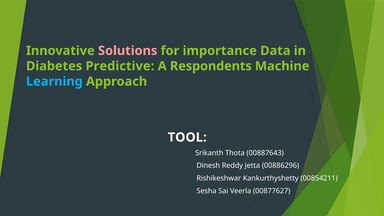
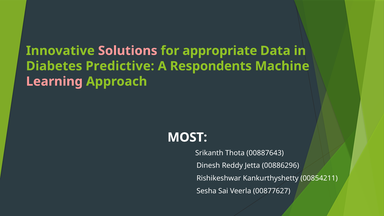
importance: importance -> appropriate (220, 51)
Learning colour: light blue -> pink (54, 81)
TOOL: TOOL -> MOST (187, 137)
